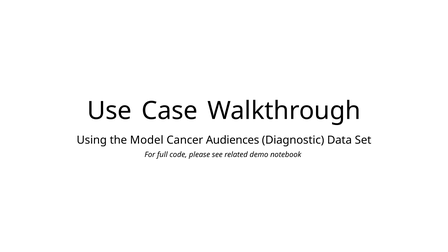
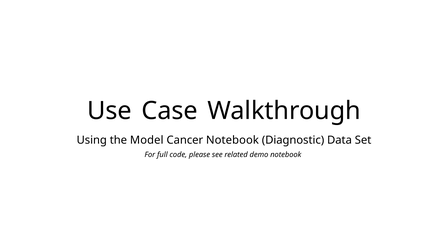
Cancer Audiences: Audiences -> Notebook (232, 140)
